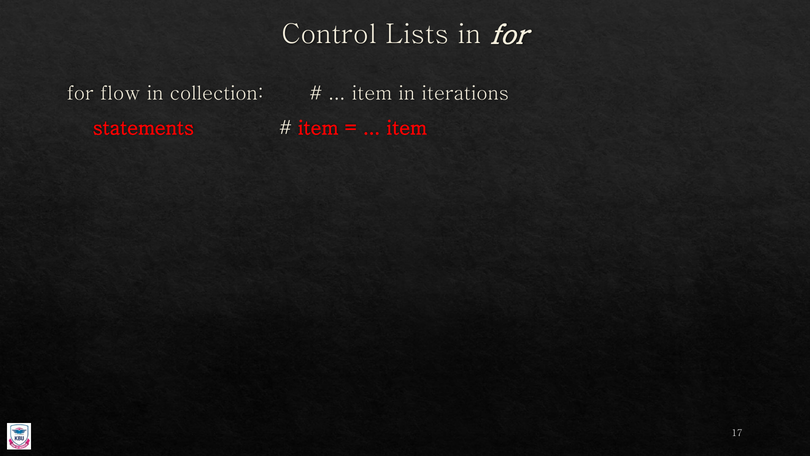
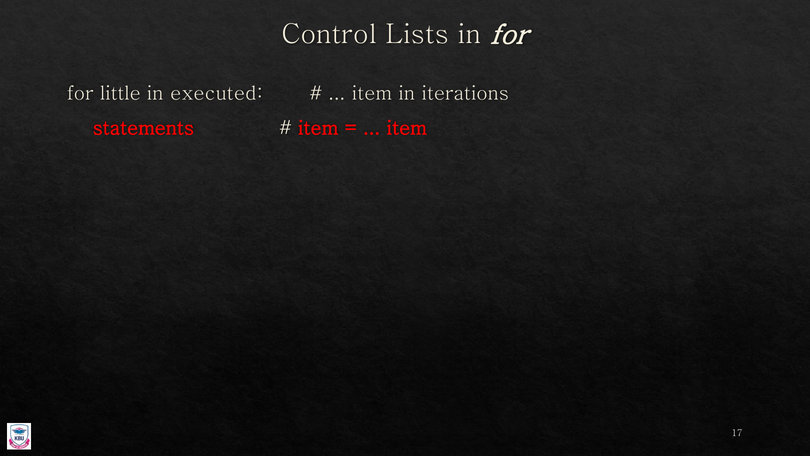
flow: flow -> little (120, 93)
collection: collection -> executed (217, 93)
